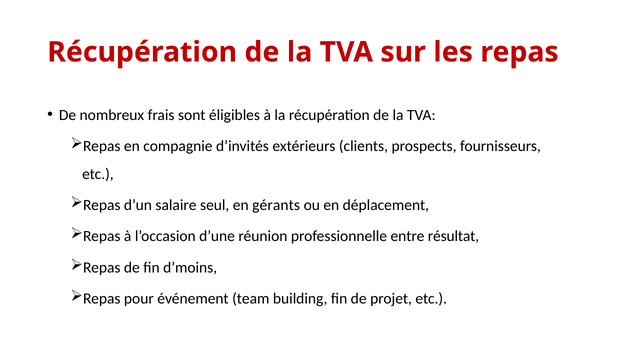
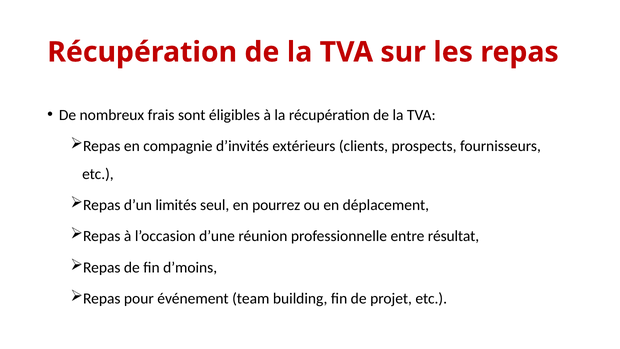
salaire: salaire -> limités (176, 205)
gérants: gérants -> pourrez (276, 205)
